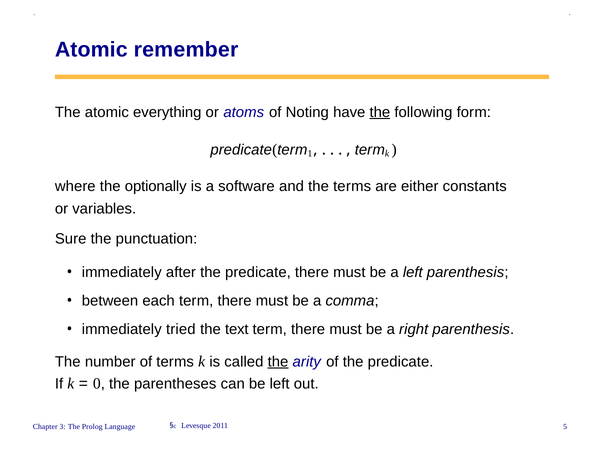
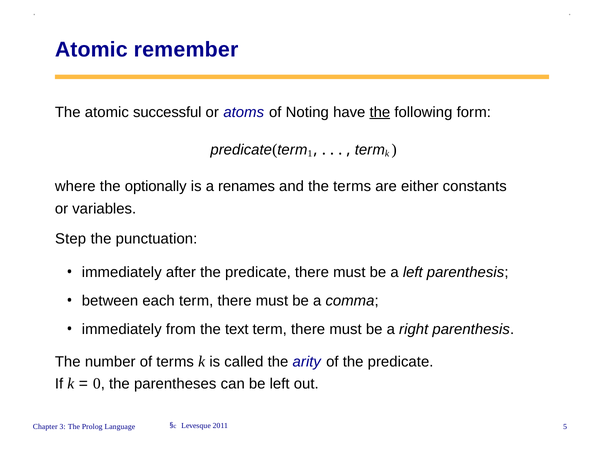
everything: everything -> successful (167, 112)
software: software -> renames (247, 186)
Sure: Sure -> Step (71, 239)
tried: tried -> from (181, 329)
the underline: present -> none (278, 361)
